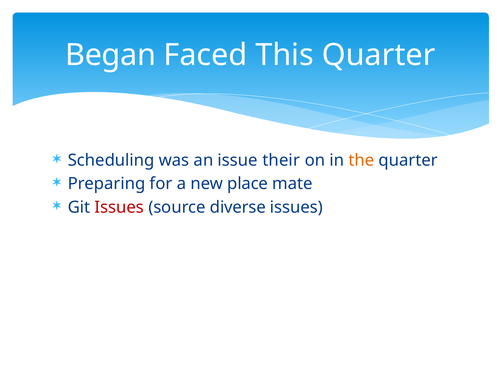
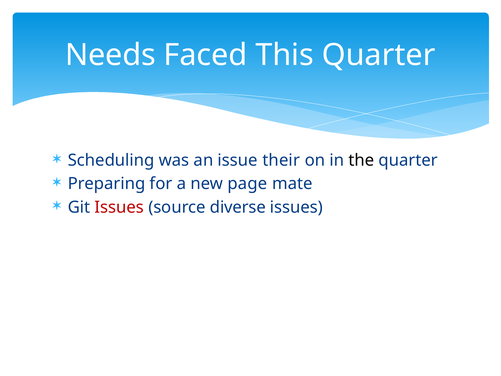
Began: Began -> Needs (110, 55)
the colour: orange -> black (361, 160)
place: place -> page (247, 184)
